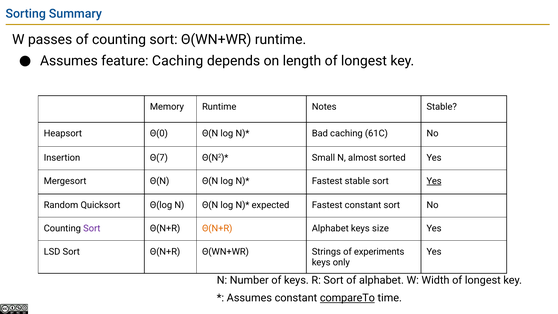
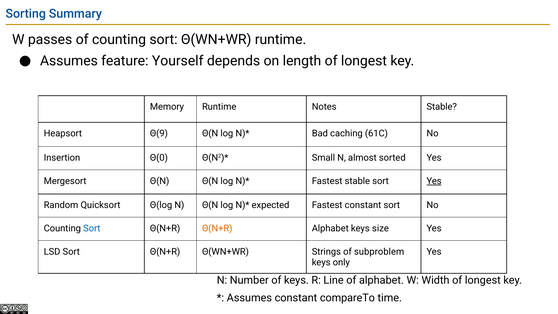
feature Caching: Caching -> Yourself (178, 61)
Θ(0: Θ(0 -> Θ(9 (159, 133)
Θ(7: Θ(7 -> Θ(0 (159, 158)
Sort colour: purple -> blue (92, 228)
experiments: experiments -> subproblem (379, 252)
R Sort: Sort -> Line (334, 280)
compareTo underline: present -> none (347, 298)
